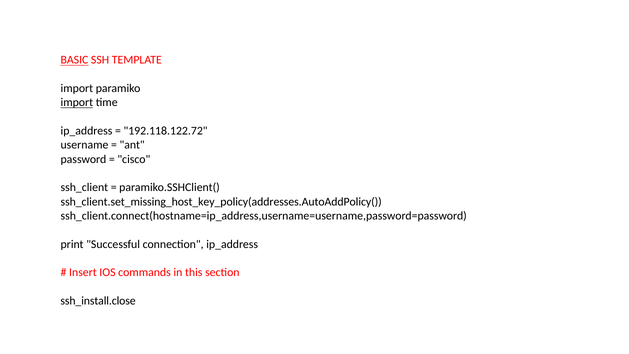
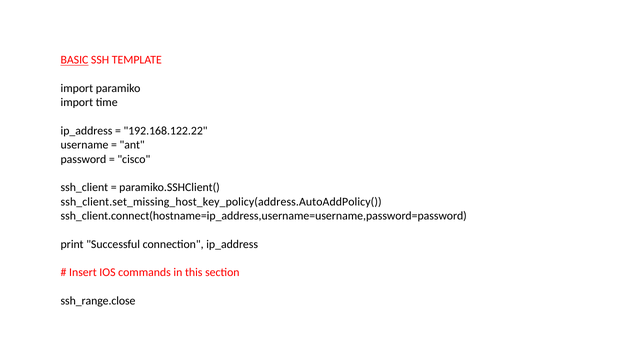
import underline: present -> none (77, 103)
192.118.122.72: 192.118.122.72 -> 192.168.122.22 (166, 131)
ssh_client.set_missing_host_key_policy(addresses.AutoAddPolicy(: ssh_client.set_missing_host_key_policy(addresses.AutoAddPolicy( -> ssh_client.set_missing_host_key_policy(address.AutoAddPolicy( (221, 202)
ssh_install.close: ssh_install.close -> ssh_range.close (98, 301)
